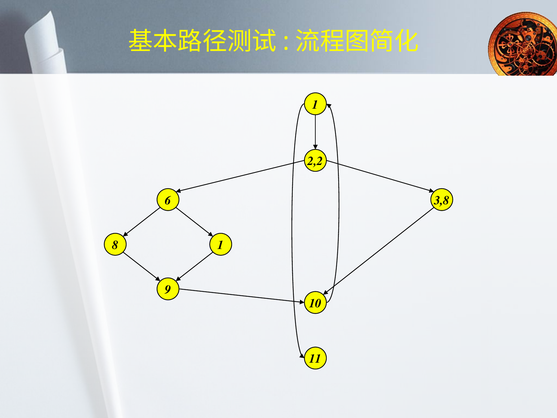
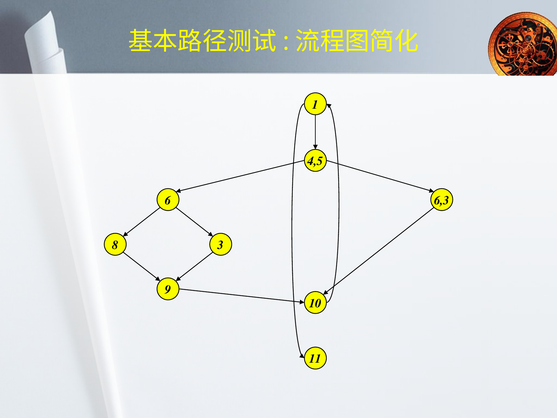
2,2: 2,2 -> 4,5 (315, 161)
3,8: 3,8 -> 6,3 (442, 200)
8 1: 1 -> 3 (221, 245)
